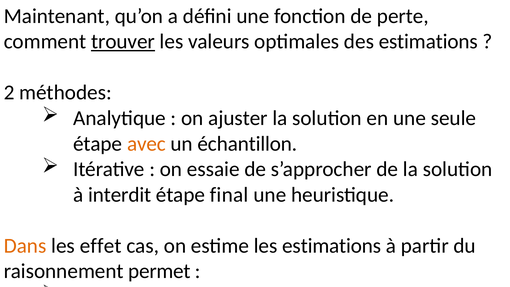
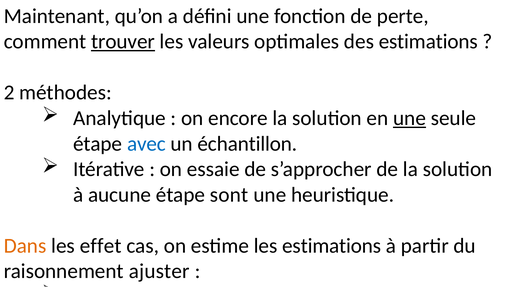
ajuster: ajuster -> encore (238, 118)
une underline: none -> present (410, 118)
avec colour: orange -> blue (146, 144)
interdit: interdit -> aucune (120, 195)
final: final -> sont (229, 195)
permet: permet -> ajuster (159, 271)
